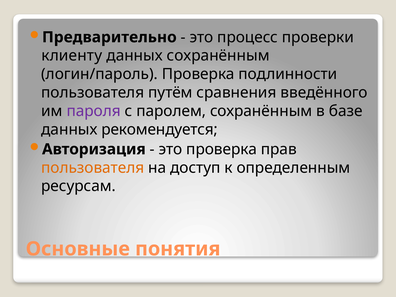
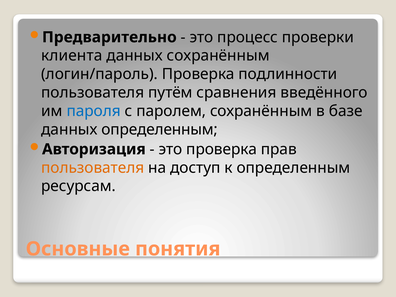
клиенту: клиенту -> клиента (72, 56)
пароля colour: purple -> blue (94, 111)
данных рекомендуется: рекомендуется -> определенным (160, 129)
